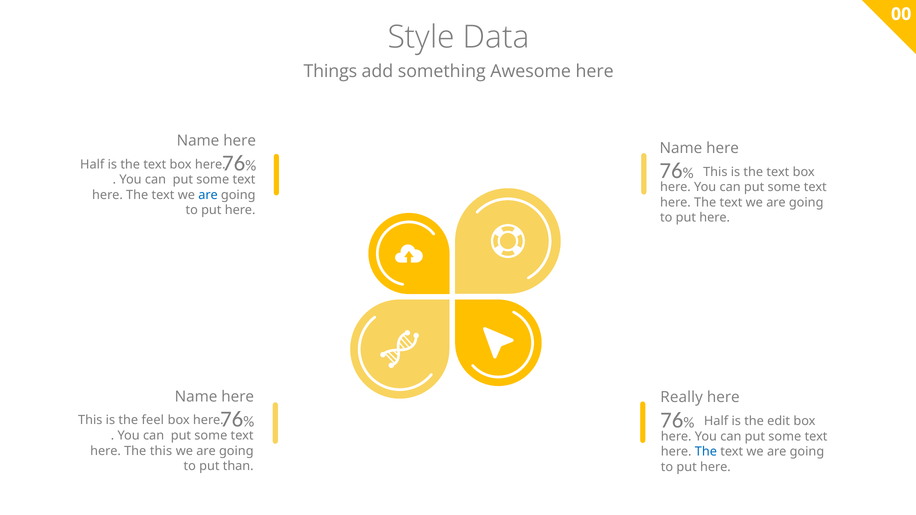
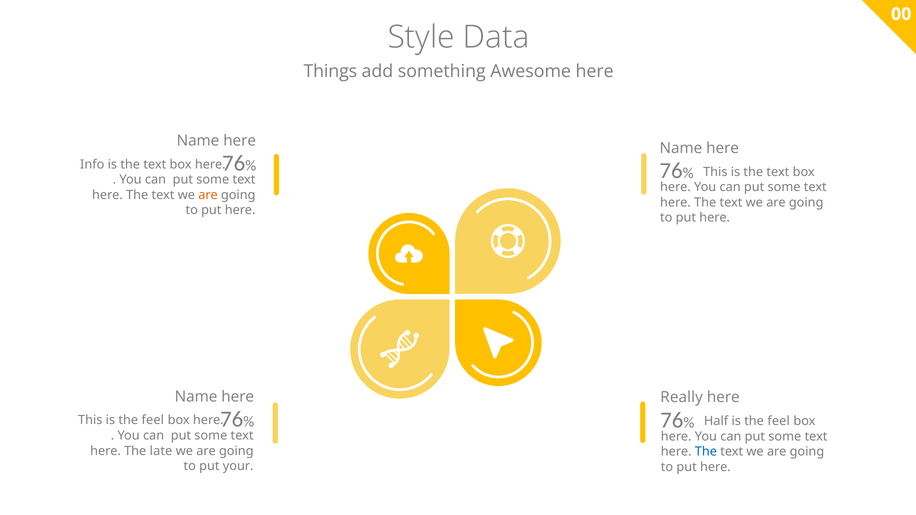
Half: Half -> Info (92, 165)
are colour: blue -> orange (208, 195)
edit: edit -> feel (779, 421)
The this: this -> late (161, 451)
than: than -> your (238, 466)
